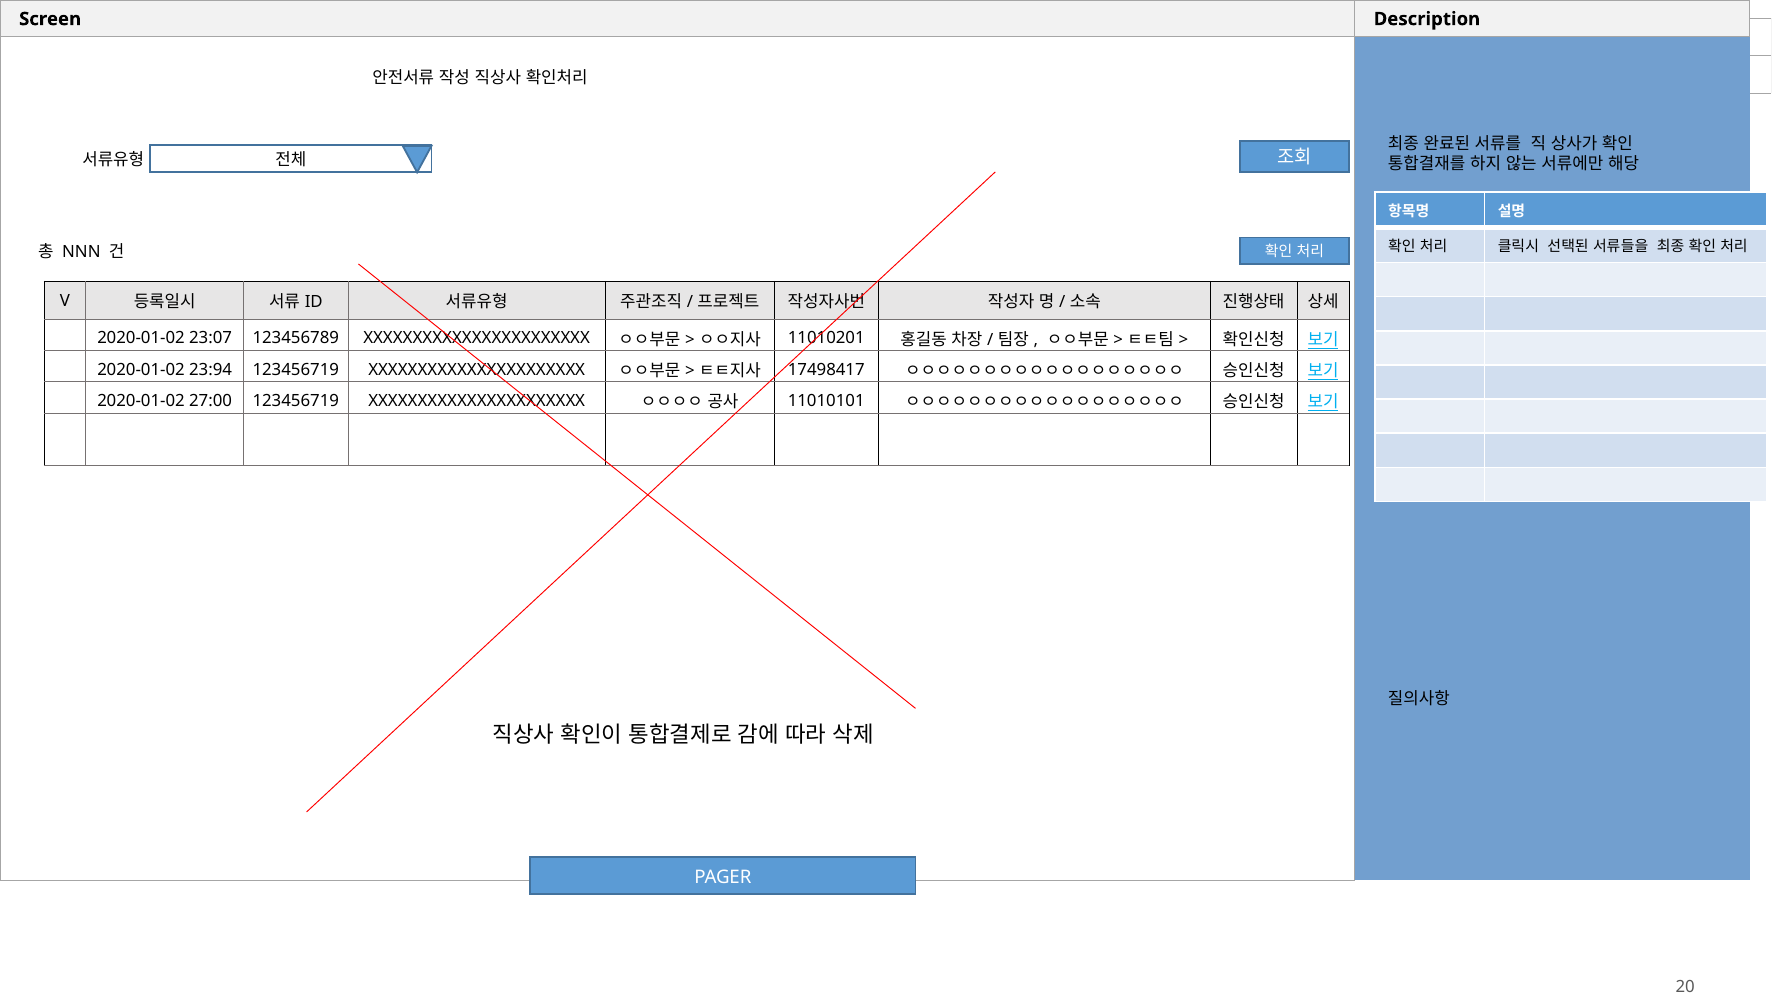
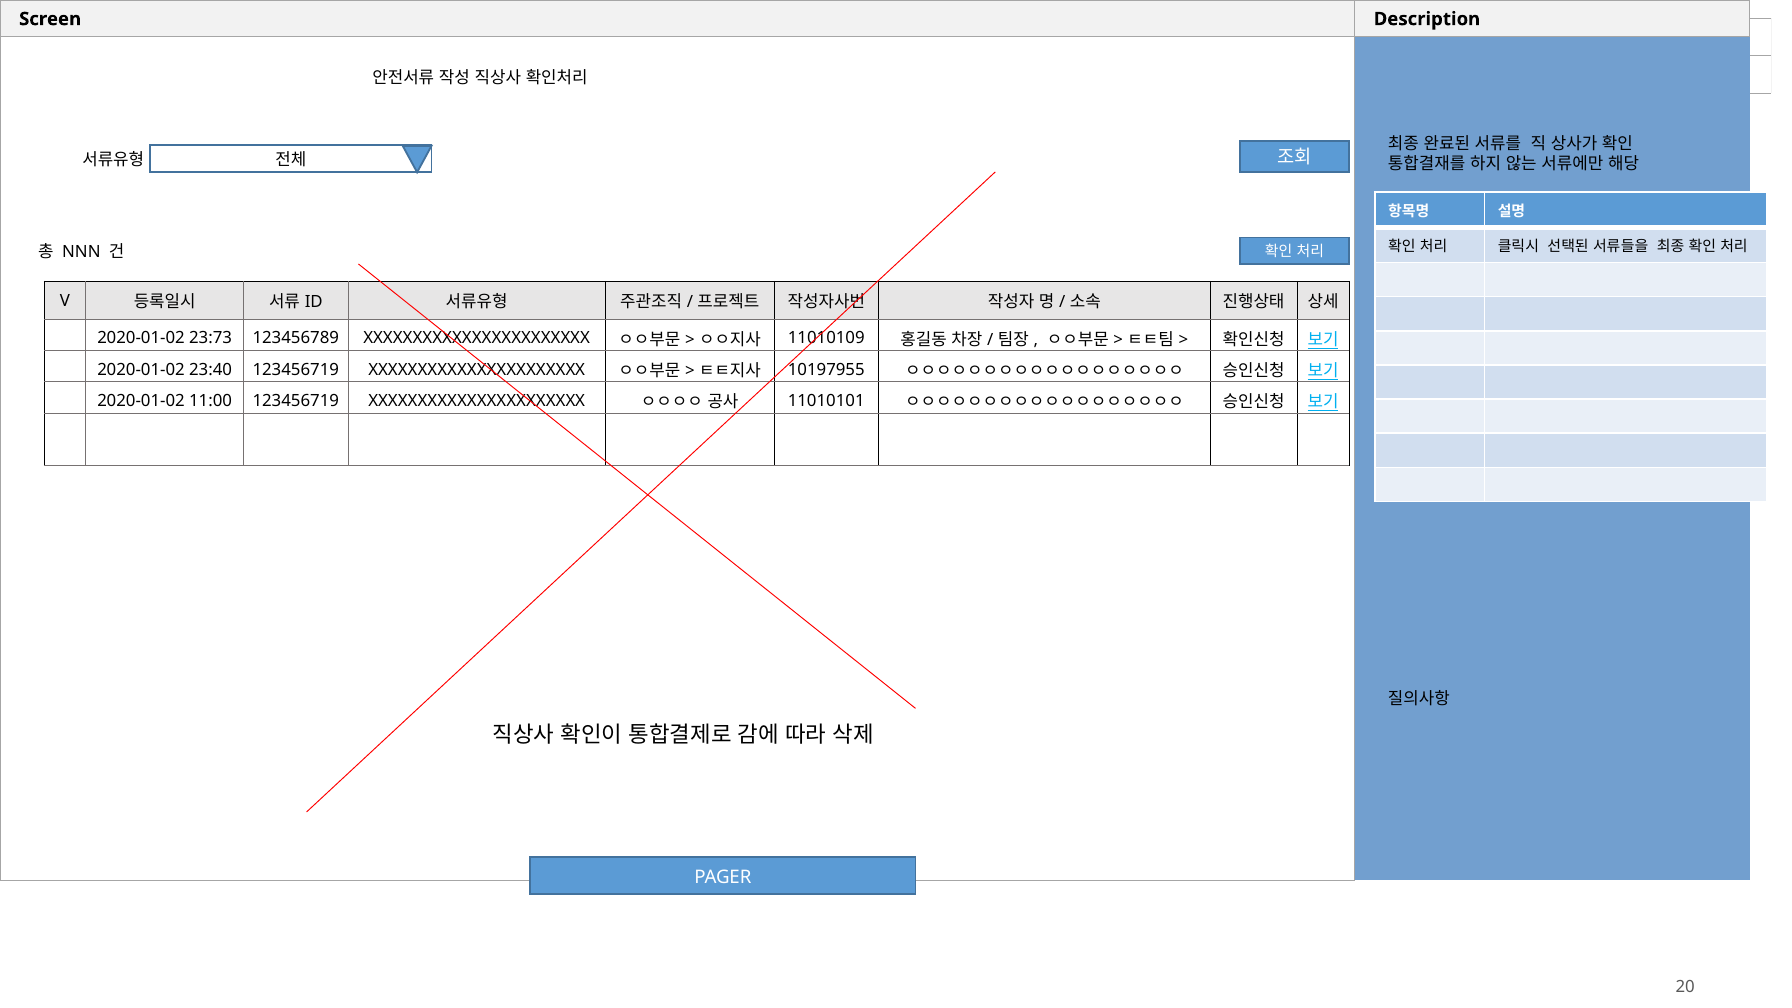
23:07: 23:07 -> 23:73 (211, 338)
11010201: 11010201 -> 11010109 (826, 338)
23:94: 23:94 -> 23:40 (211, 370)
17498417: 17498417 -> 10197955 (826, 370)
27:00: 27:00 -> 11:00 (211, 401)
